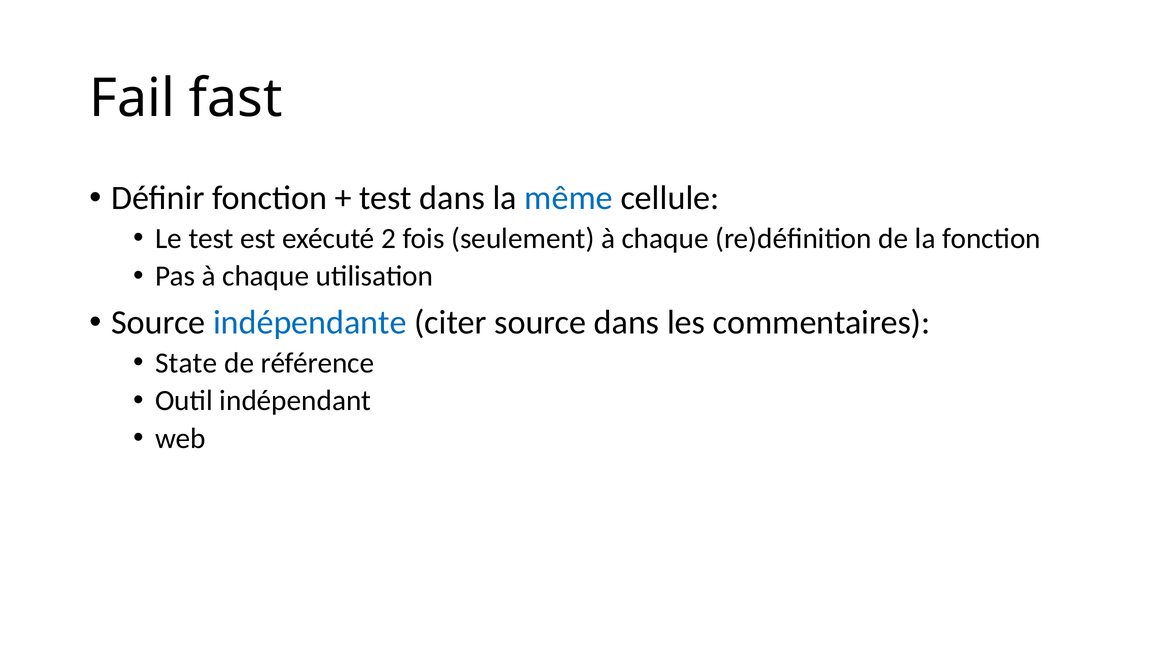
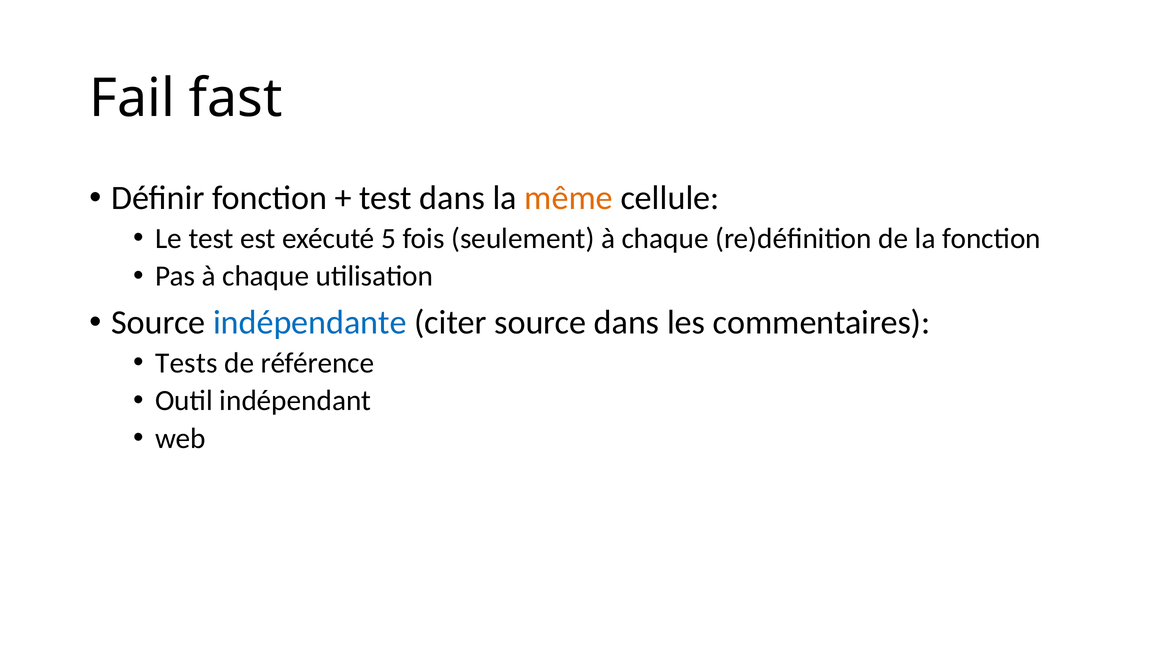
même colour: blue -> orange (569, 198)
2: 2 -> 5 (389, 238)
State: State -> Tests (186, 363)
